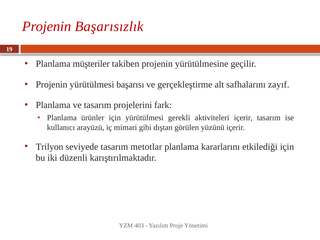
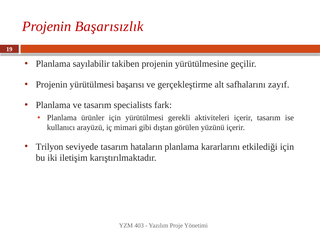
müşteriler: müşteriler -> sayılabilir (91, 64)
projelerini: projelerini -> specialists (133, 105)
metotlar: metotlar -> hataların (146, 147)
düzenli: düzenli -> iletişim (74, 158)
